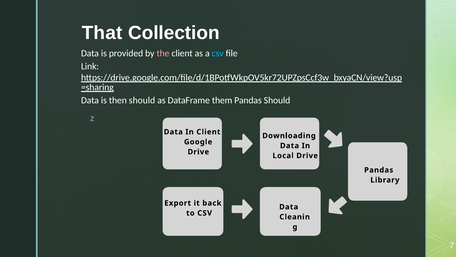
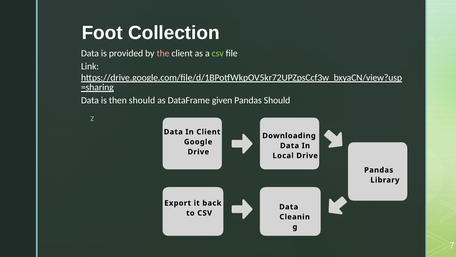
That: That -> Foot (102, 33)
csv colour: light blue -> light green (218, 53)
them: them -> given (222, 100)
